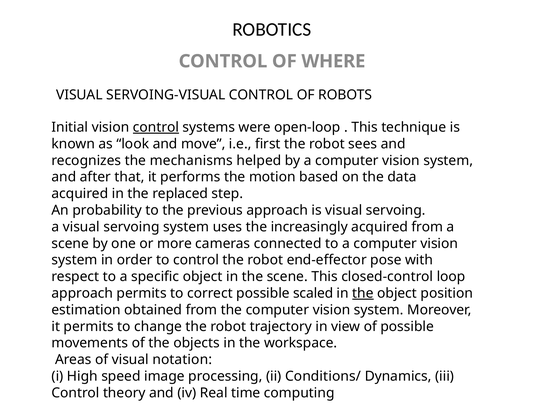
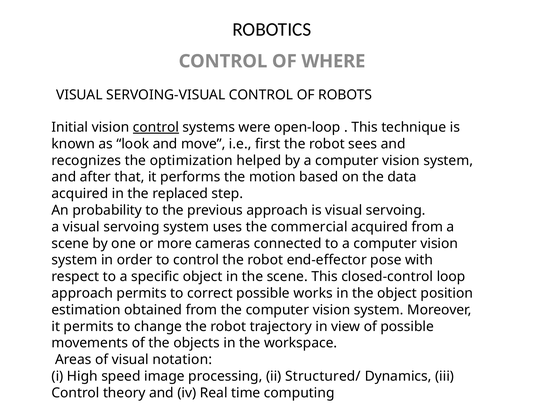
mechanisms: mechanisms -> optimization (191, 160)
increasingly: increasingly -> commercial (309, 227)
scaled: scaled -> works (313, 293)
the underline: present -> none (363, 293)
Conditions/: Conditions/ -> Structured/ (323, 376)
